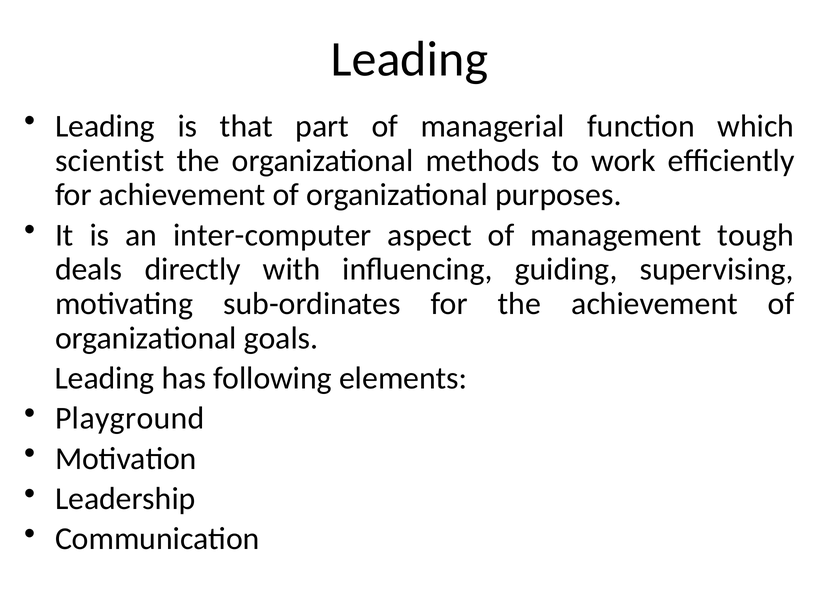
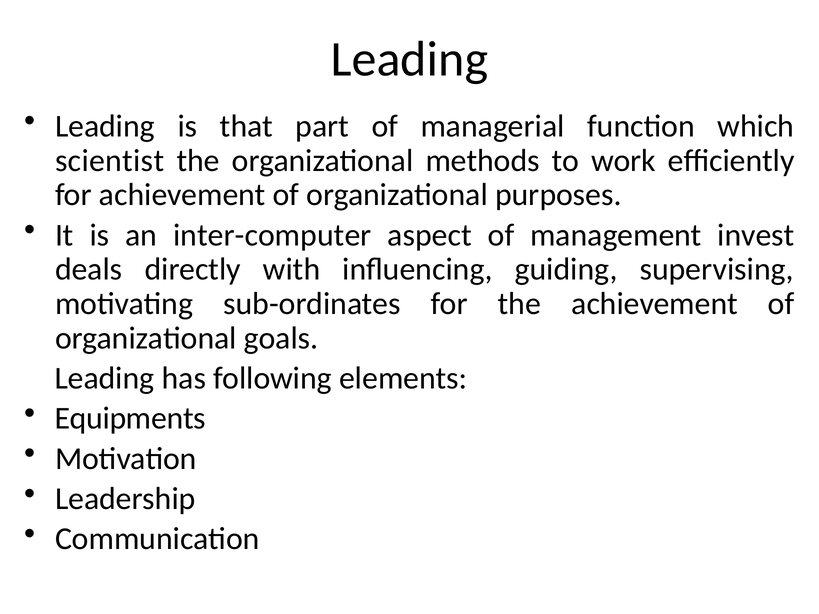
tough: tough -> invest (756, 235)
Playground: Playground -> Equipments (130, 419)
